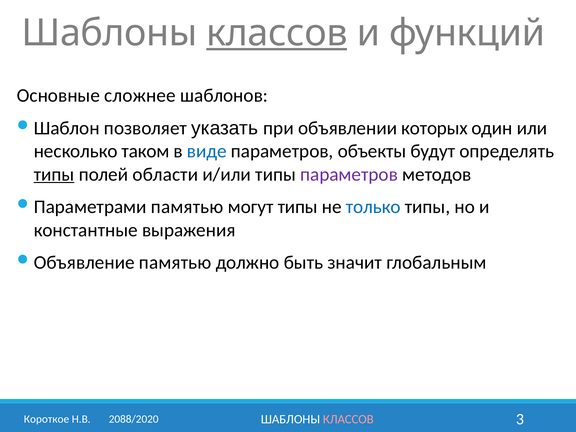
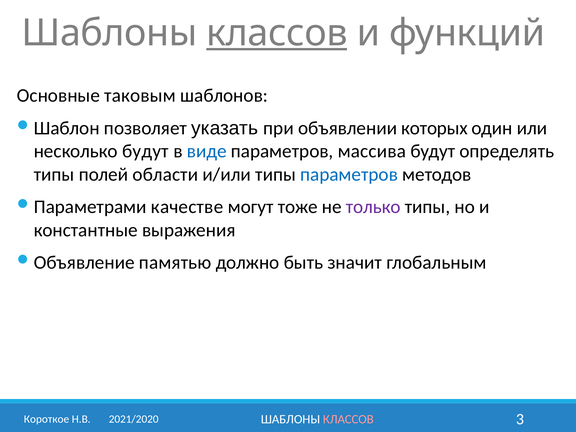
сложнее: сложнее -> таковым (140, 96)
несколько таком: таком -> будут (145, 151)
объекты: объекты -> массива (372, 151)
типы underline: present -> none (54, 174)
параметров colour: purple -> blue (349, 174)
памятью: памятью -> качестве (187, 207)
могут типы: типы -> тоже (298, 207)
только colour: blue -> purple (373, 207)
2088/2020: 2088/2020 -> 2021/2020 (134, 419)
